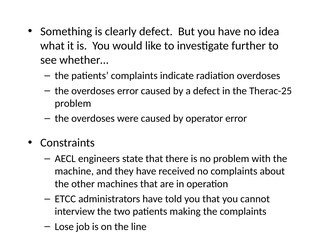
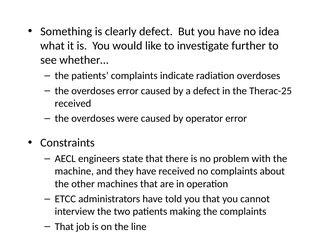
problem: problem -> received (73, 104)
Lose: Lose -> That (64, 227)
